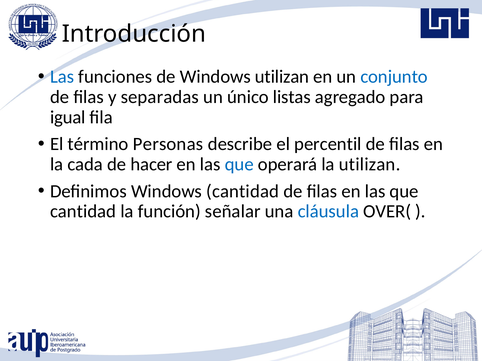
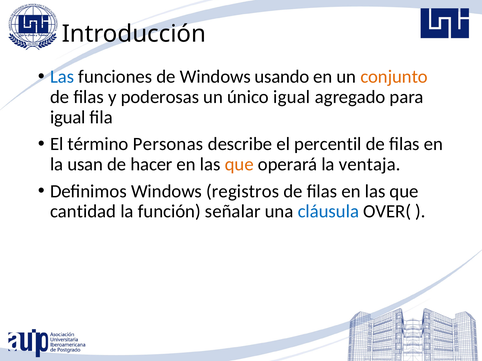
Windows utilizan: utilizan -> usando (282, 77)
conjunto colour: blue -> orange (394, 77)
separadas: separadas -> poderosas (160, 97)
único listas: listas -> igual (292, 97)
cada: cada -> usan (85, 165)
que colour: blue -> orange (239, 165)
la utilizan: utilizan -> ventaja (370, 165)
Windows cantidad: cantidad -> registros (243, 191)
